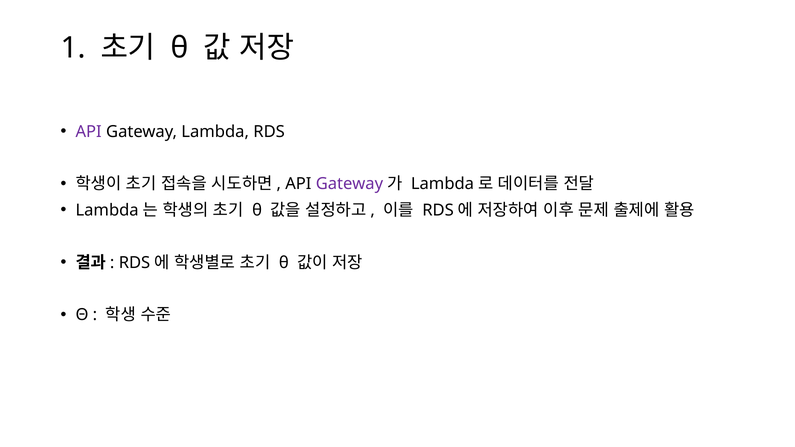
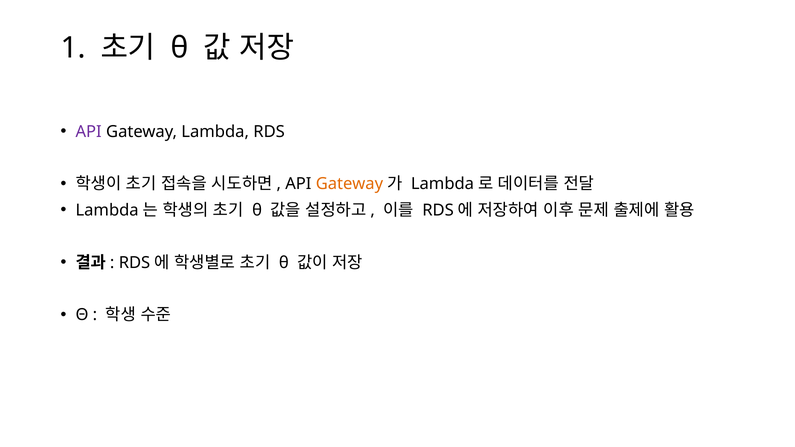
Gateway colour: purple -> orange (349, 184)
